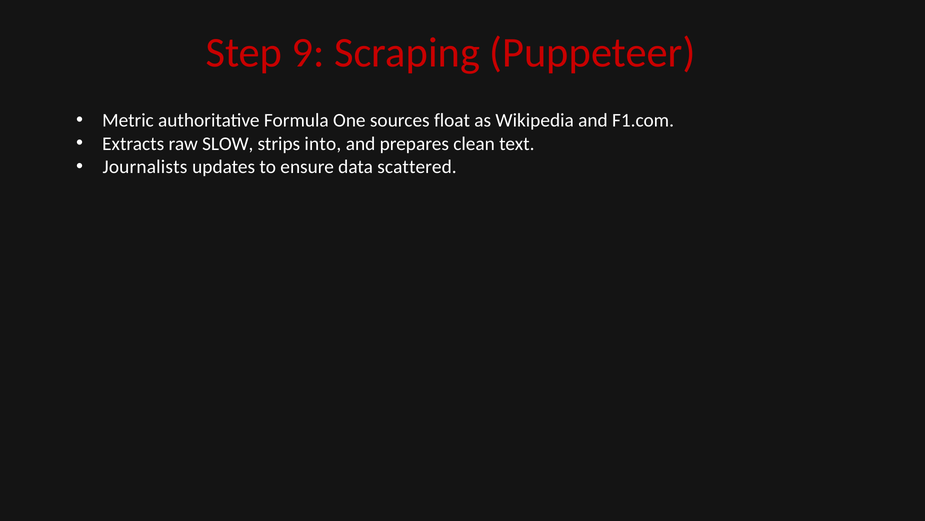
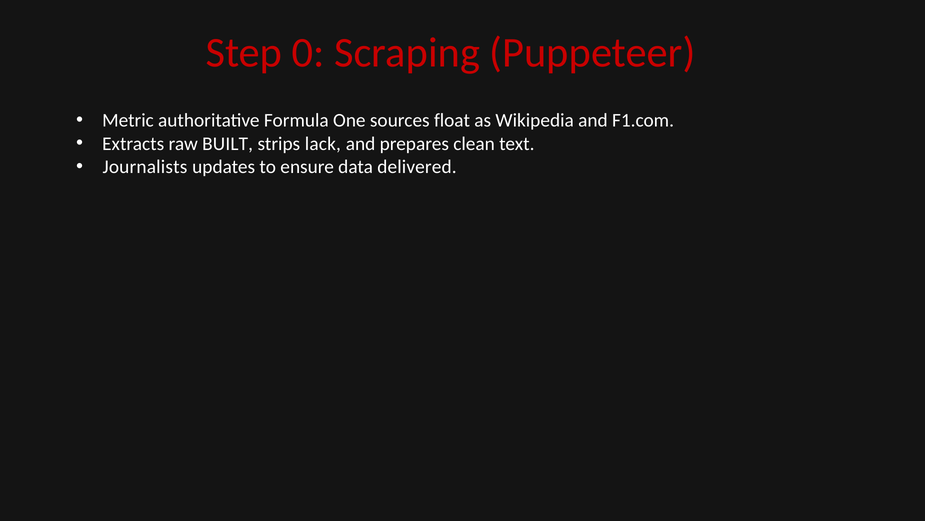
9: 9 -> 0 (308, 53)
SLOW: SLOW -> BUILT (228, 144)
into: into -> lack (323, 144)
scattered: scattered -> delivered (417, 167)
